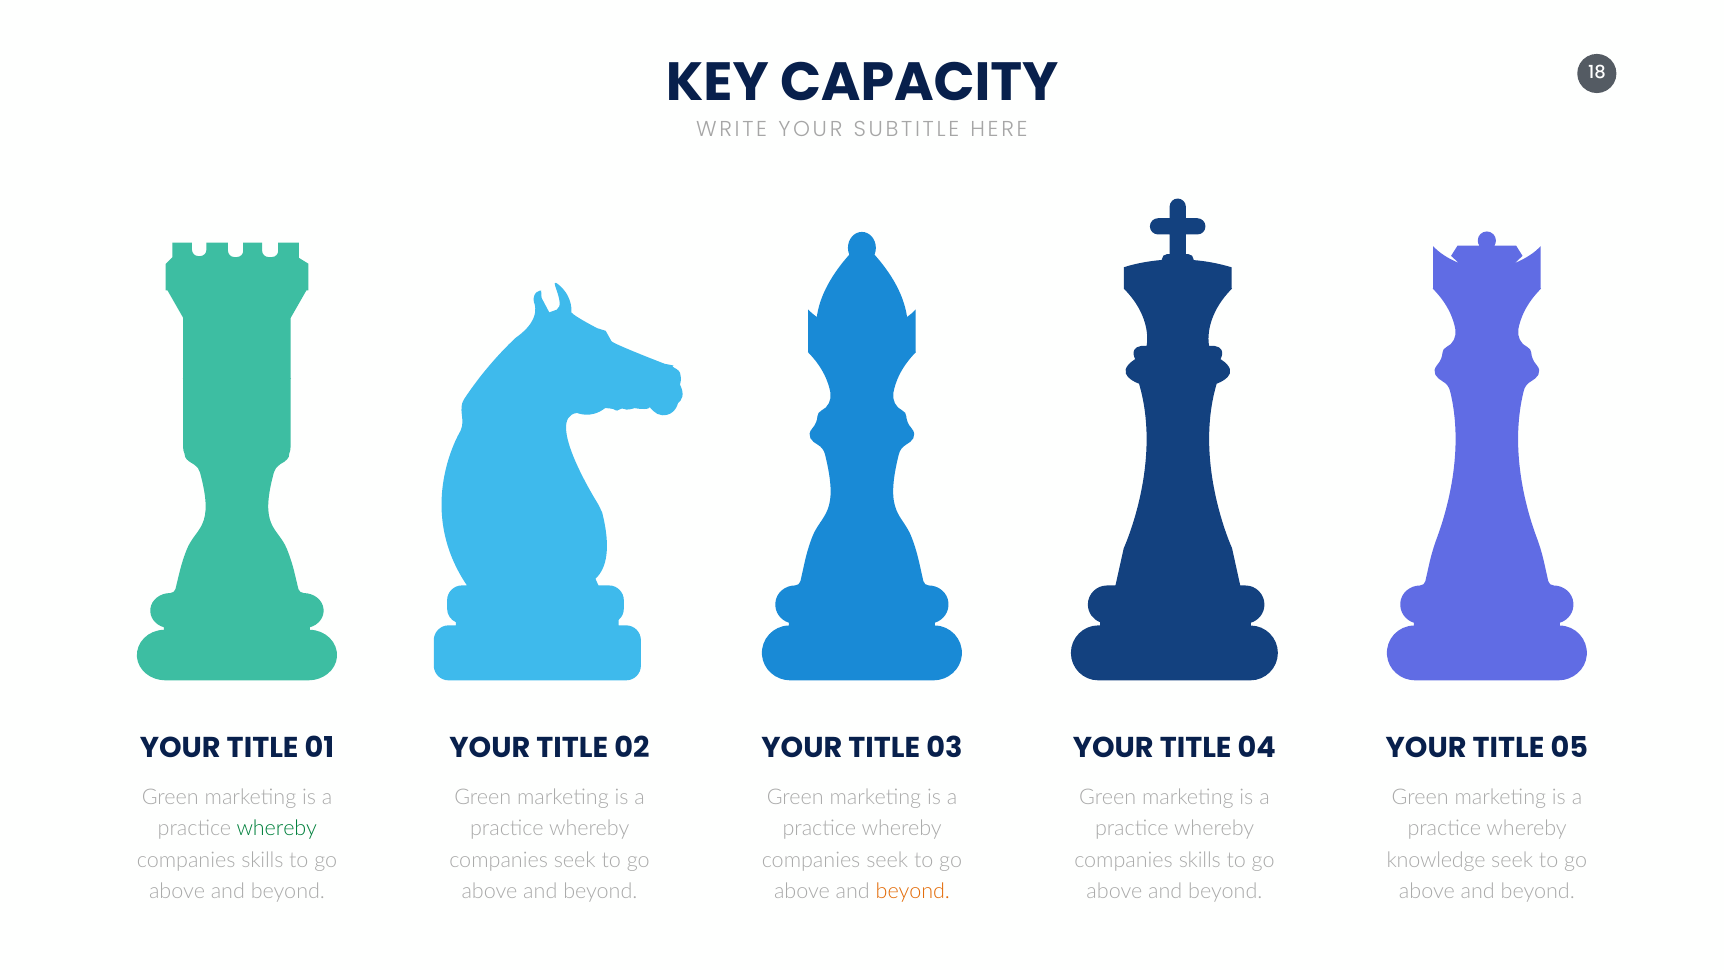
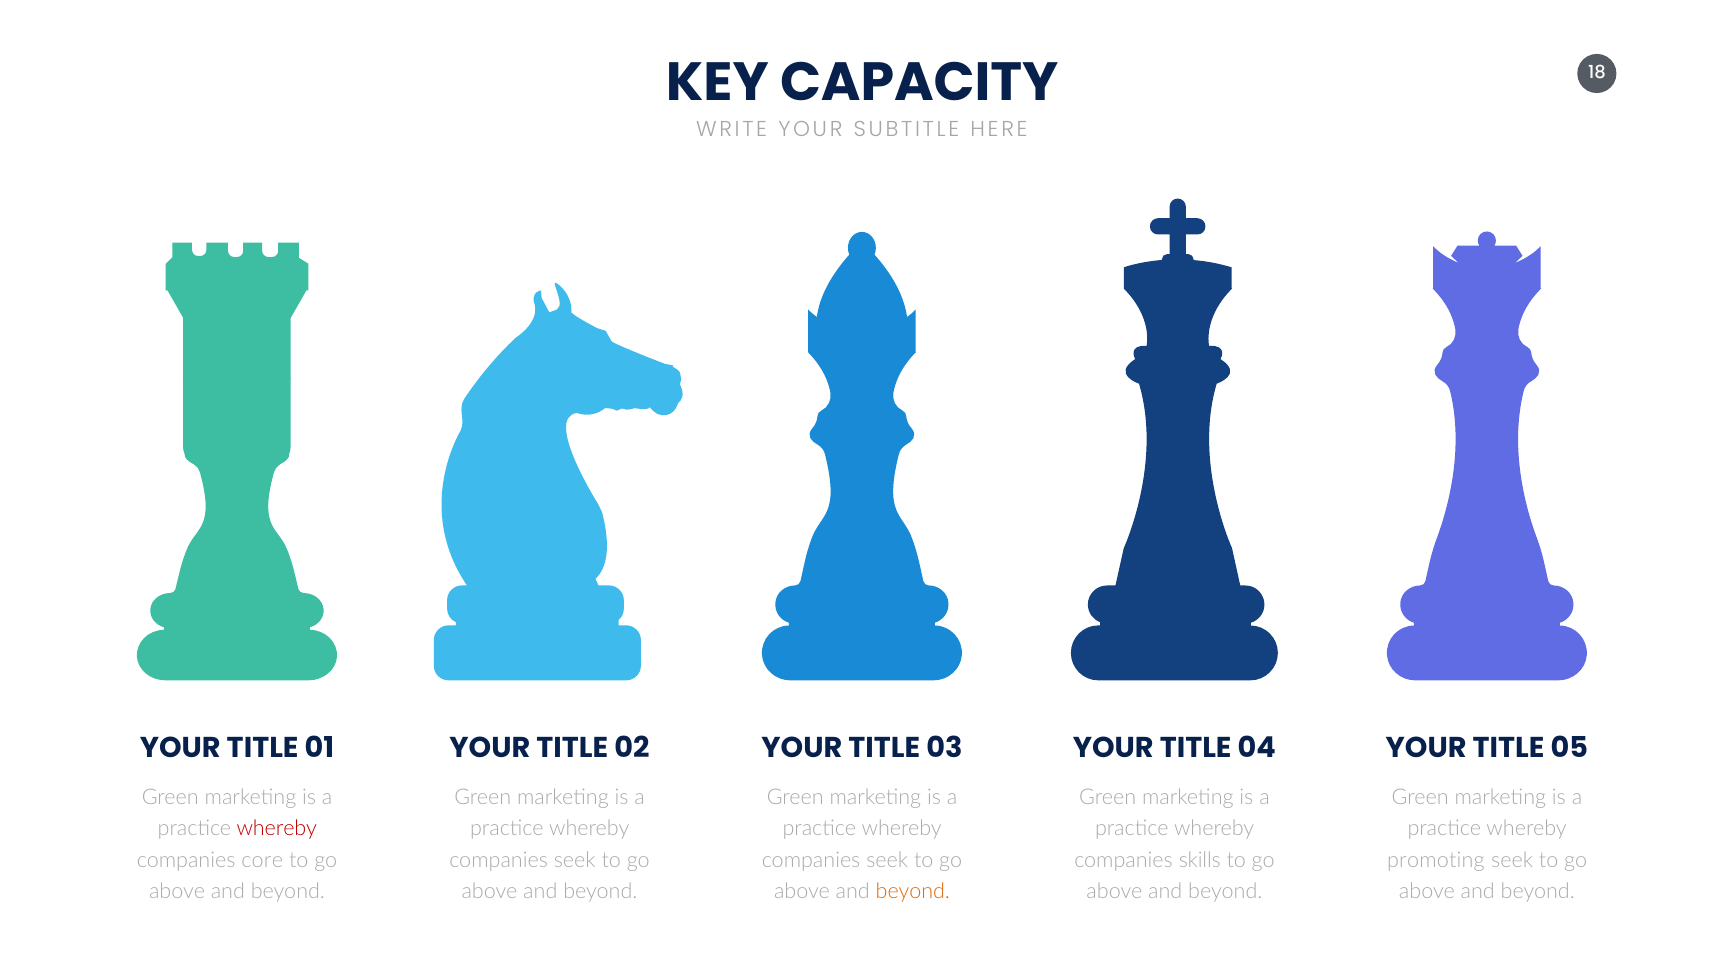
whereby colour: green -> red (277, 829)
skills: skills -> core (262, 860)
knowledge: knowledge -> promoting (1436, 860)
